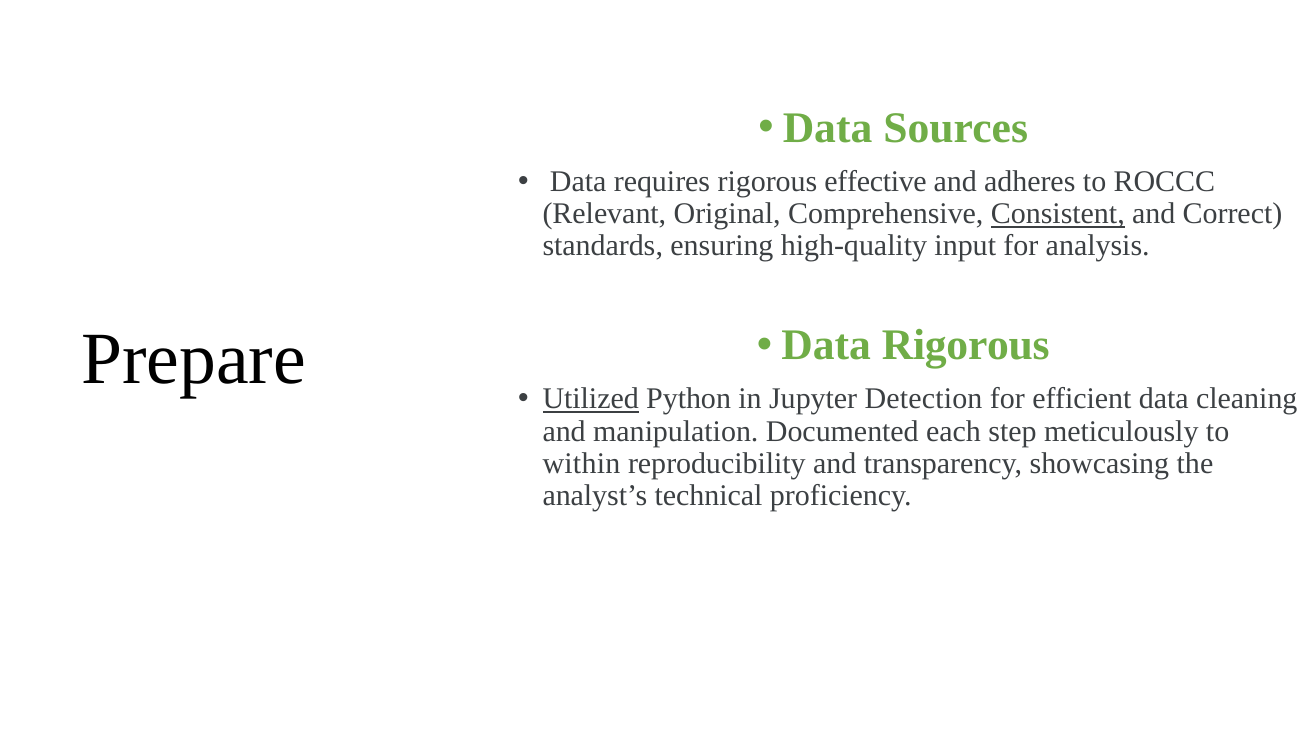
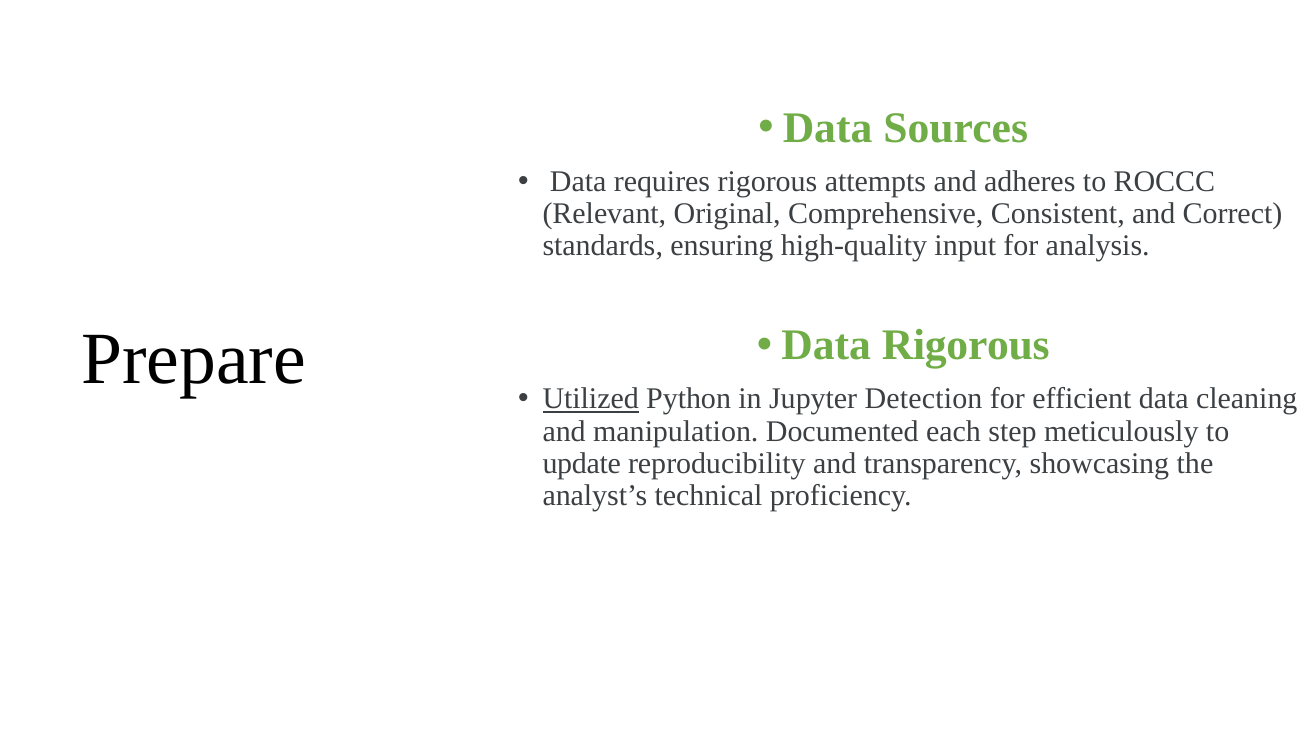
effective: effective -> attempts (875, 182)
Consistent underline: present -> none (1058, 214)
within: within -> update (582, 464)
